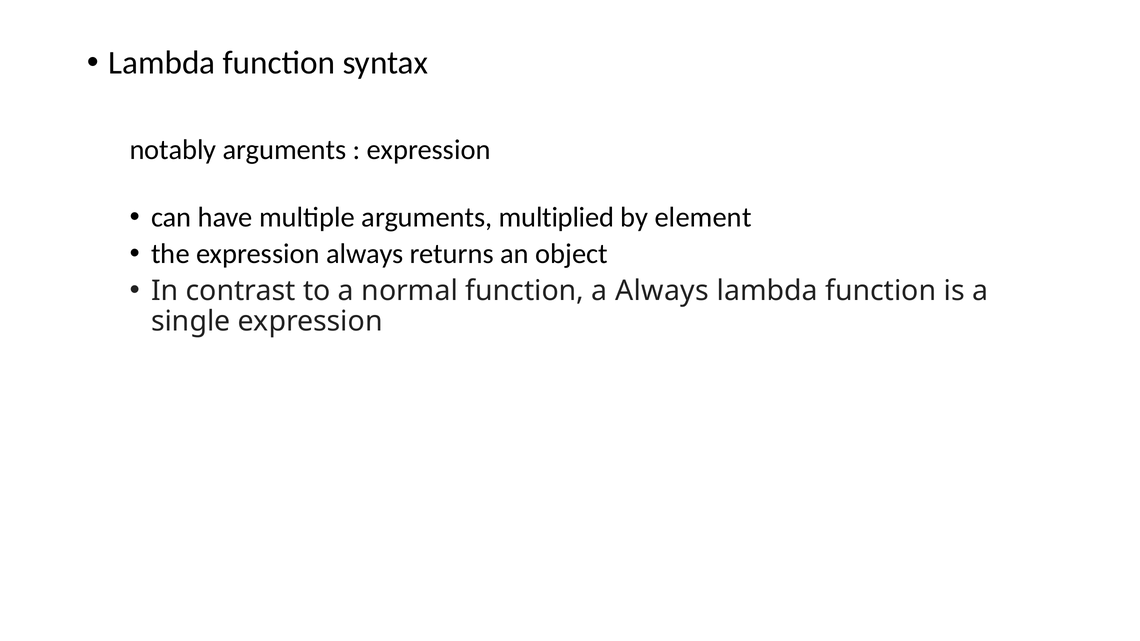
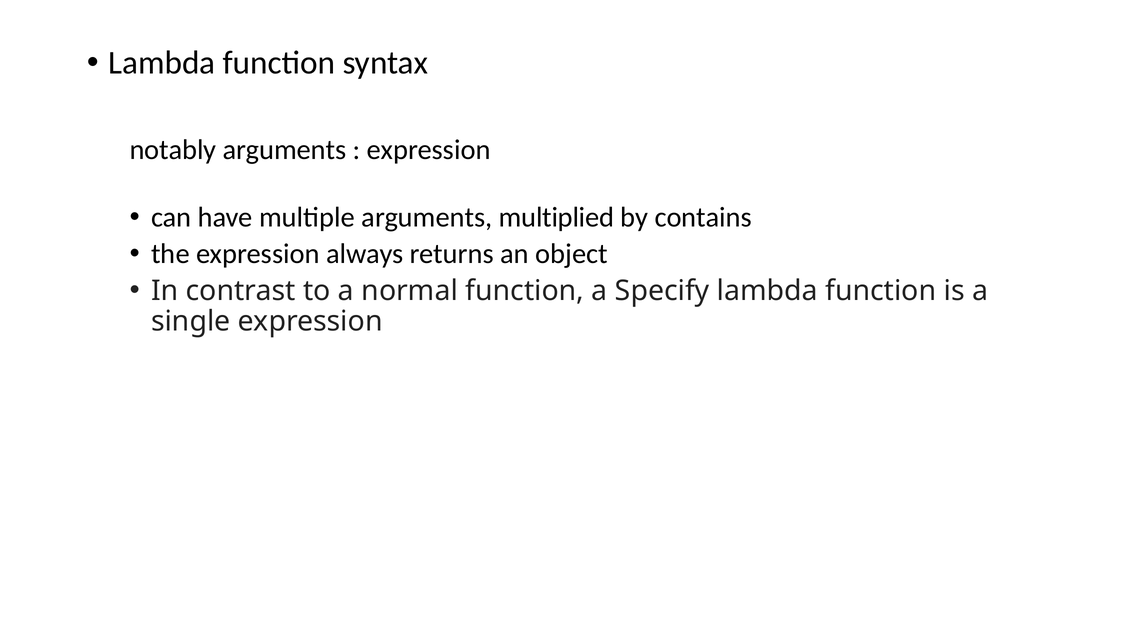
element: element -> contains (703, 217)
a Always: Always -> Specify (662, 291)
